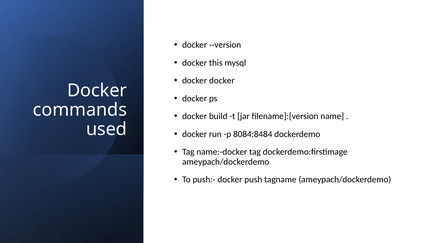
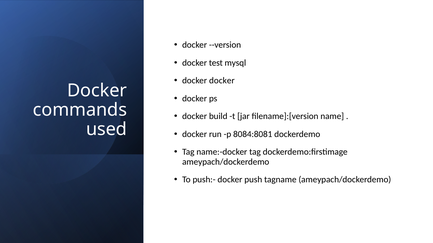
this: this -> test (216, 63)
8084:8484: 8084:8484 -> 8084:8081 (253, 134)
